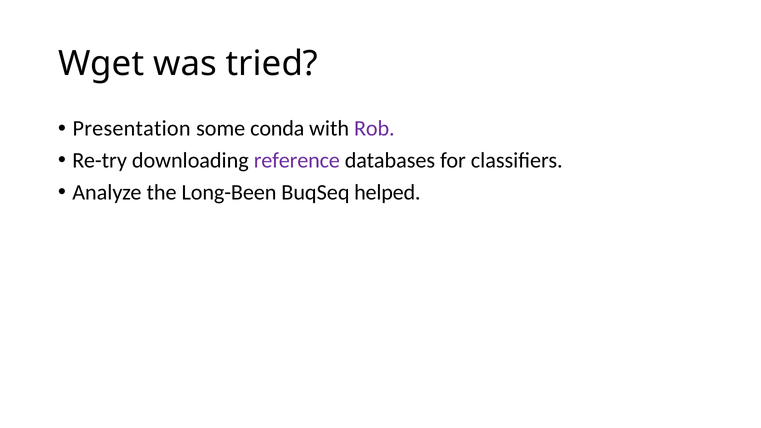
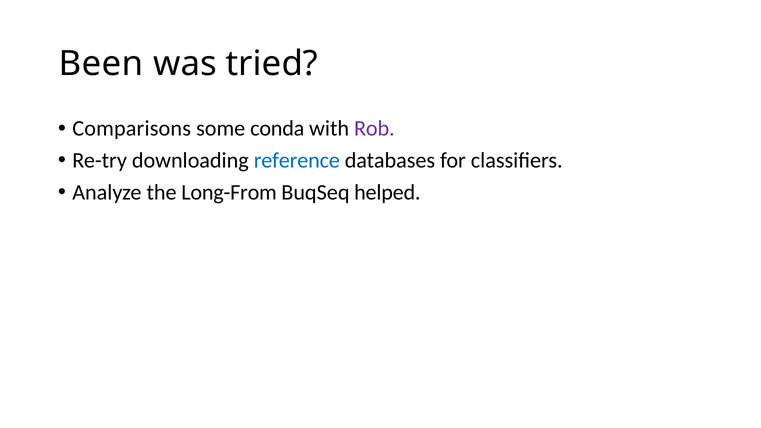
Wget: Wget -> Been (101, 64)
Presentation: Presentation -> Comparisons (132, 129)
reference colour: purple -> blue (297, 161)
Long-Been: Long-Been -> Long-From (229, 192)
